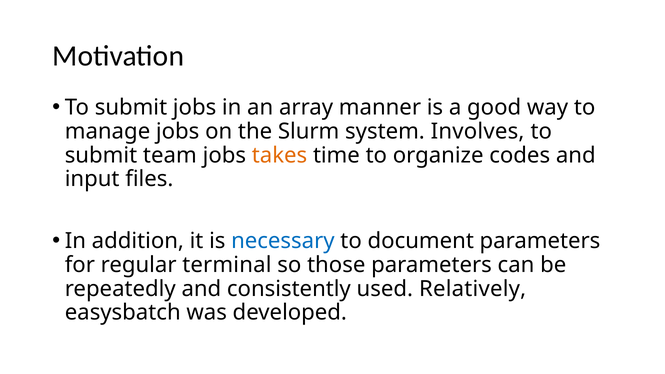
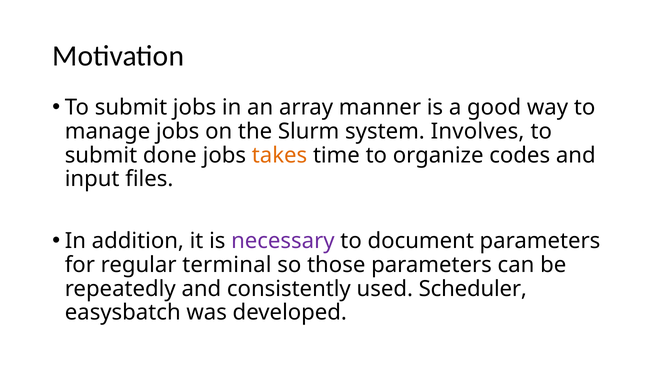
team: team -> done (170, 155)
necessary colour: blue -> purple (283, 241)
Relatively: Relatively -> Scheduler (473, 289)
